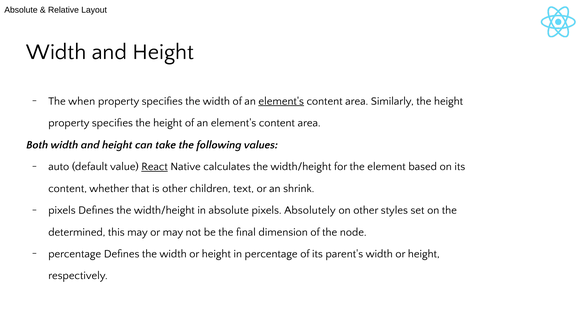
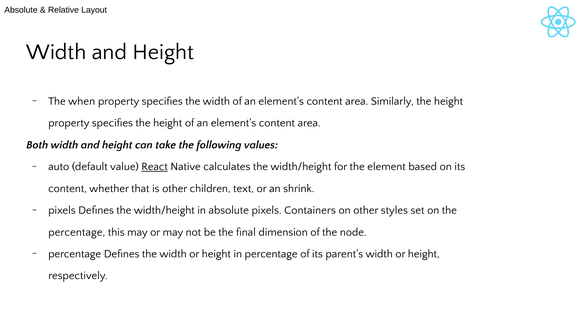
element's underline: present -> none (281, 101)
Absolutely: Absolutely -> Containers (310, 210)
determined: determined -> percentage (77, 232)
